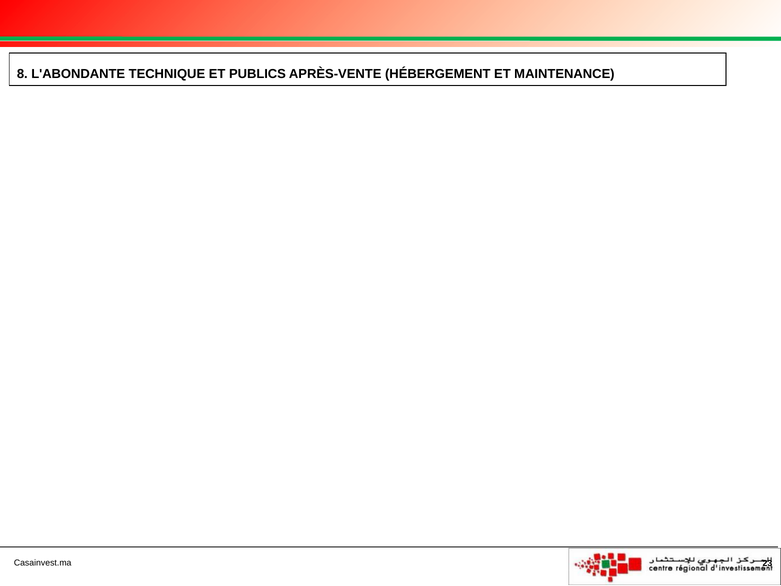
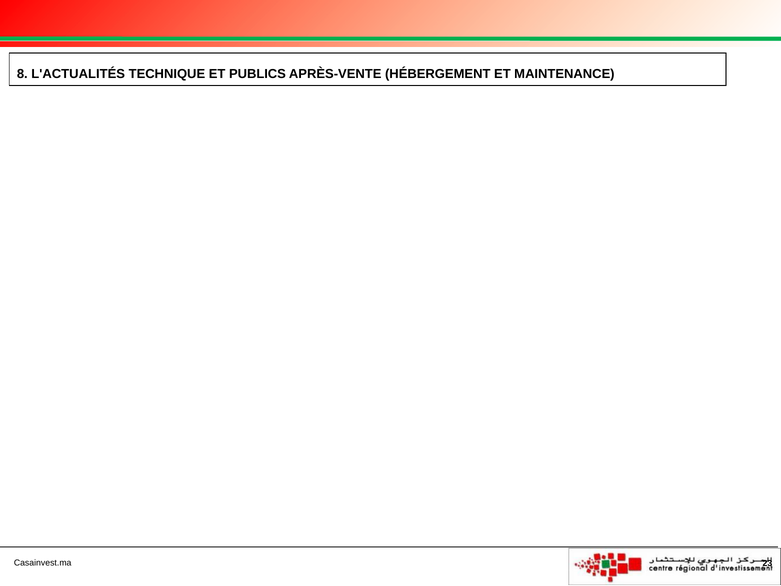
L'ABONDANTE: L'ABONDANTE -> L'ACTUALITÉS (78, 74)
